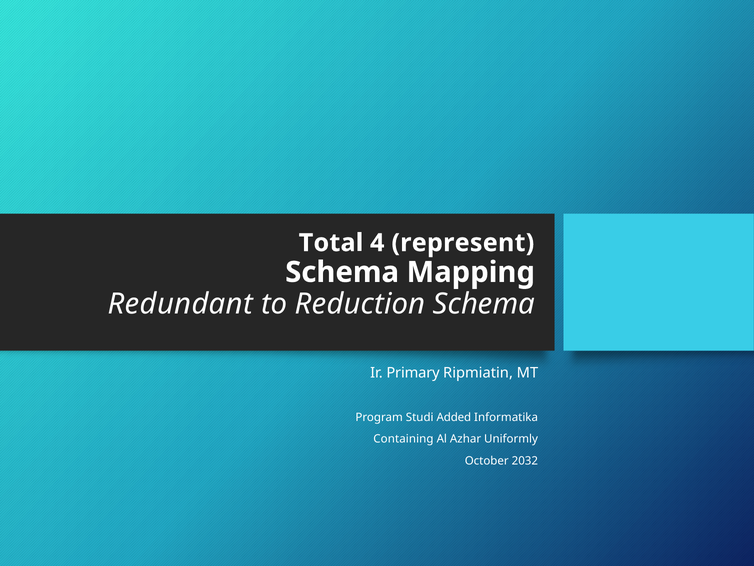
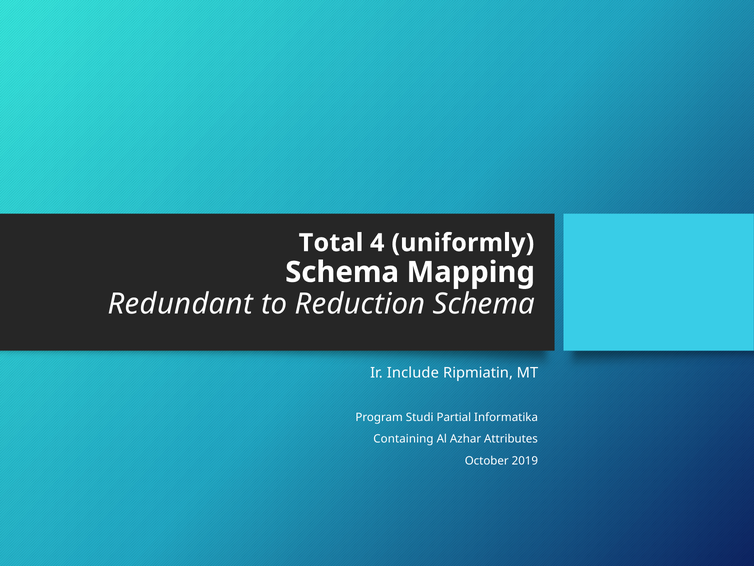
represent: represent -> uniformly (463, 243)
Primary: Primary -> Include (413, 373)
Added: Added -> Partial (454, 417)
Uniformly: Uniformly -> Attributes (511, 439)
2032: 2032 -> 2019 (525, 460)
